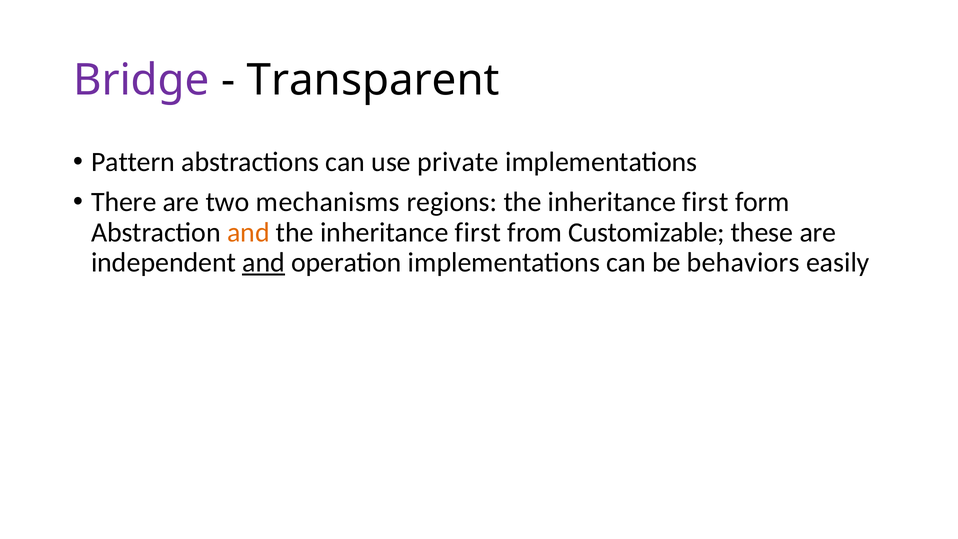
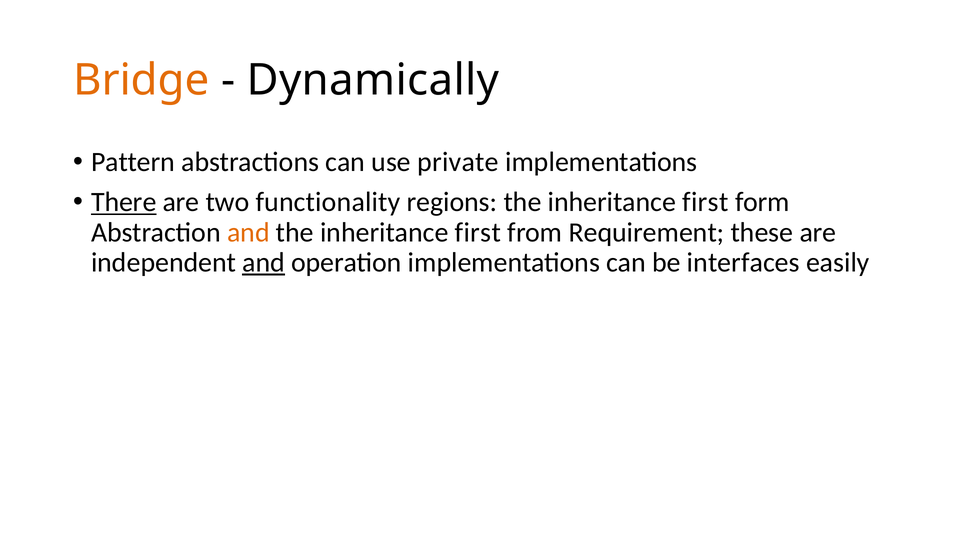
Bridge colour: purple -> orange (141, 80)
Transparent: Transparent -> Dynamically (373, 80)
There underline: none -> present (124, 202)
mechanisms: mechanisms -> functionality (328, 202)
Customizable: Customizable -> Requirement (646, 232)
behaviors: behaviors -> interfaces (743, 263)
